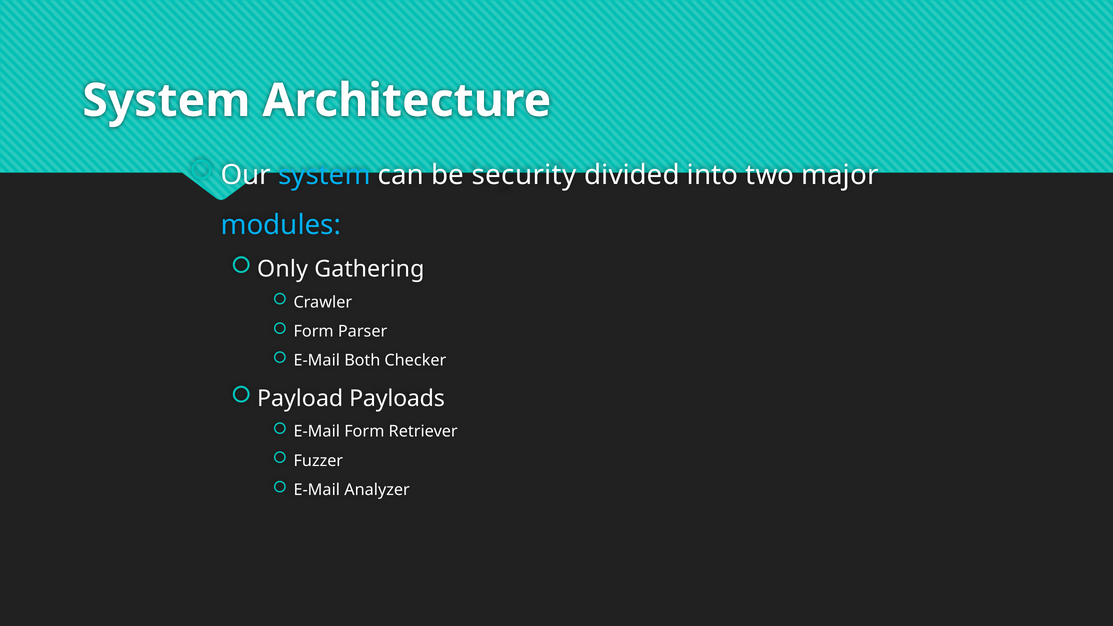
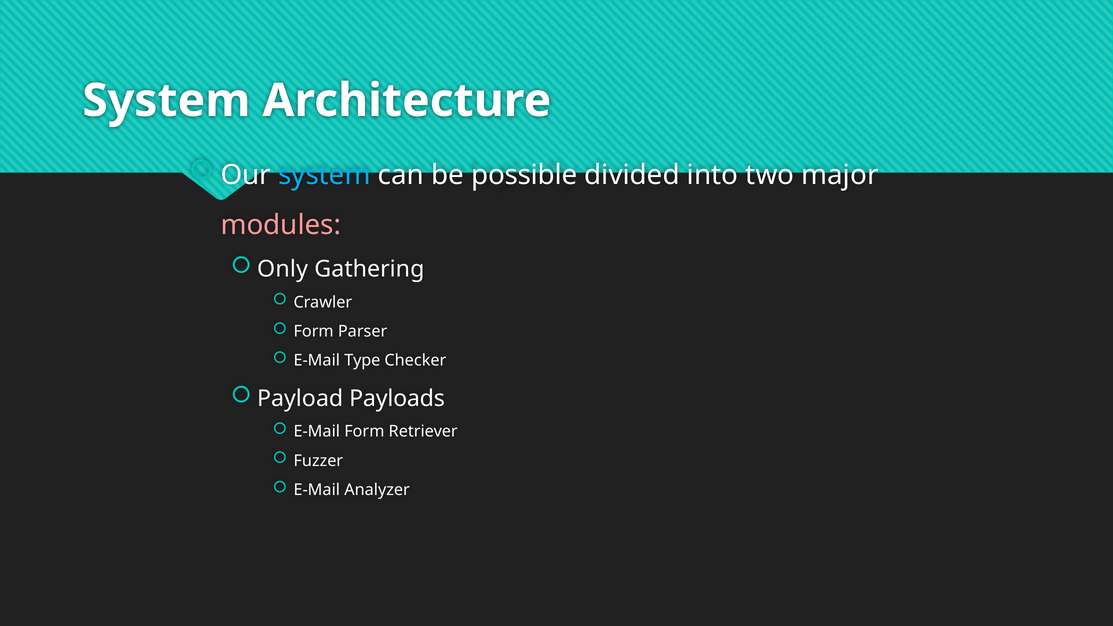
security: security -> possible (524, 175)
modules colour: light blue -> pink (281, 225)
Both: Both -> Type (362, 361)
